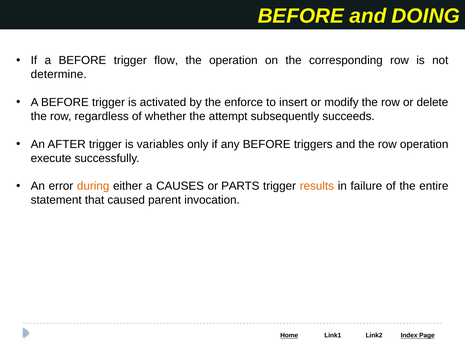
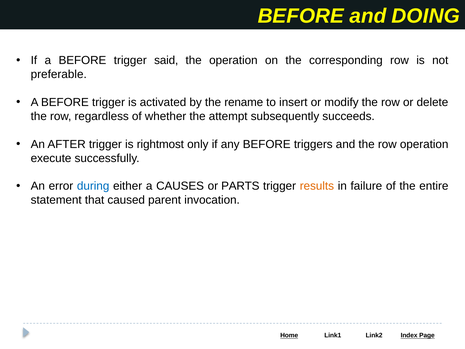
flow: flow -> said (166, 60)
determine: determine -> preferable (59, 74)
enforce: enforce -> rename (244, 102)
variables: variables -> rightmost (160, 144)
during colour: orange -> blue (93, 186)
